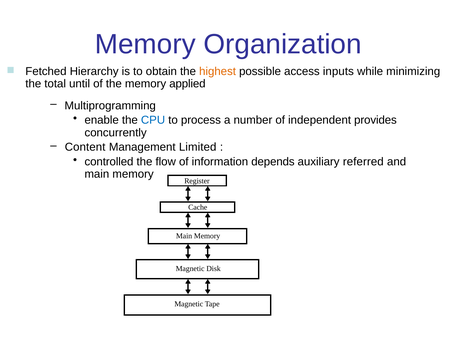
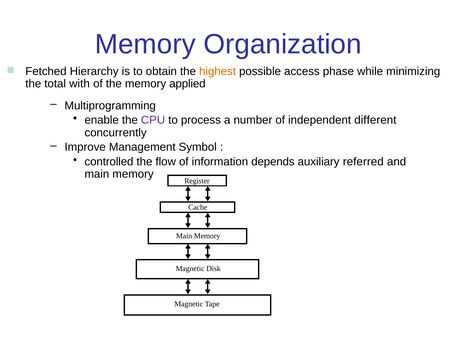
inputs: inputs -> phase (338, 71)
until: until -> with (80, 84)
CPU colour: blue -> purple (153, 120)
provides: provides -> different (375, 120)
Content: Content -> Improve (85, 147)
Limited: Limited -> Symbol (198, 147)
